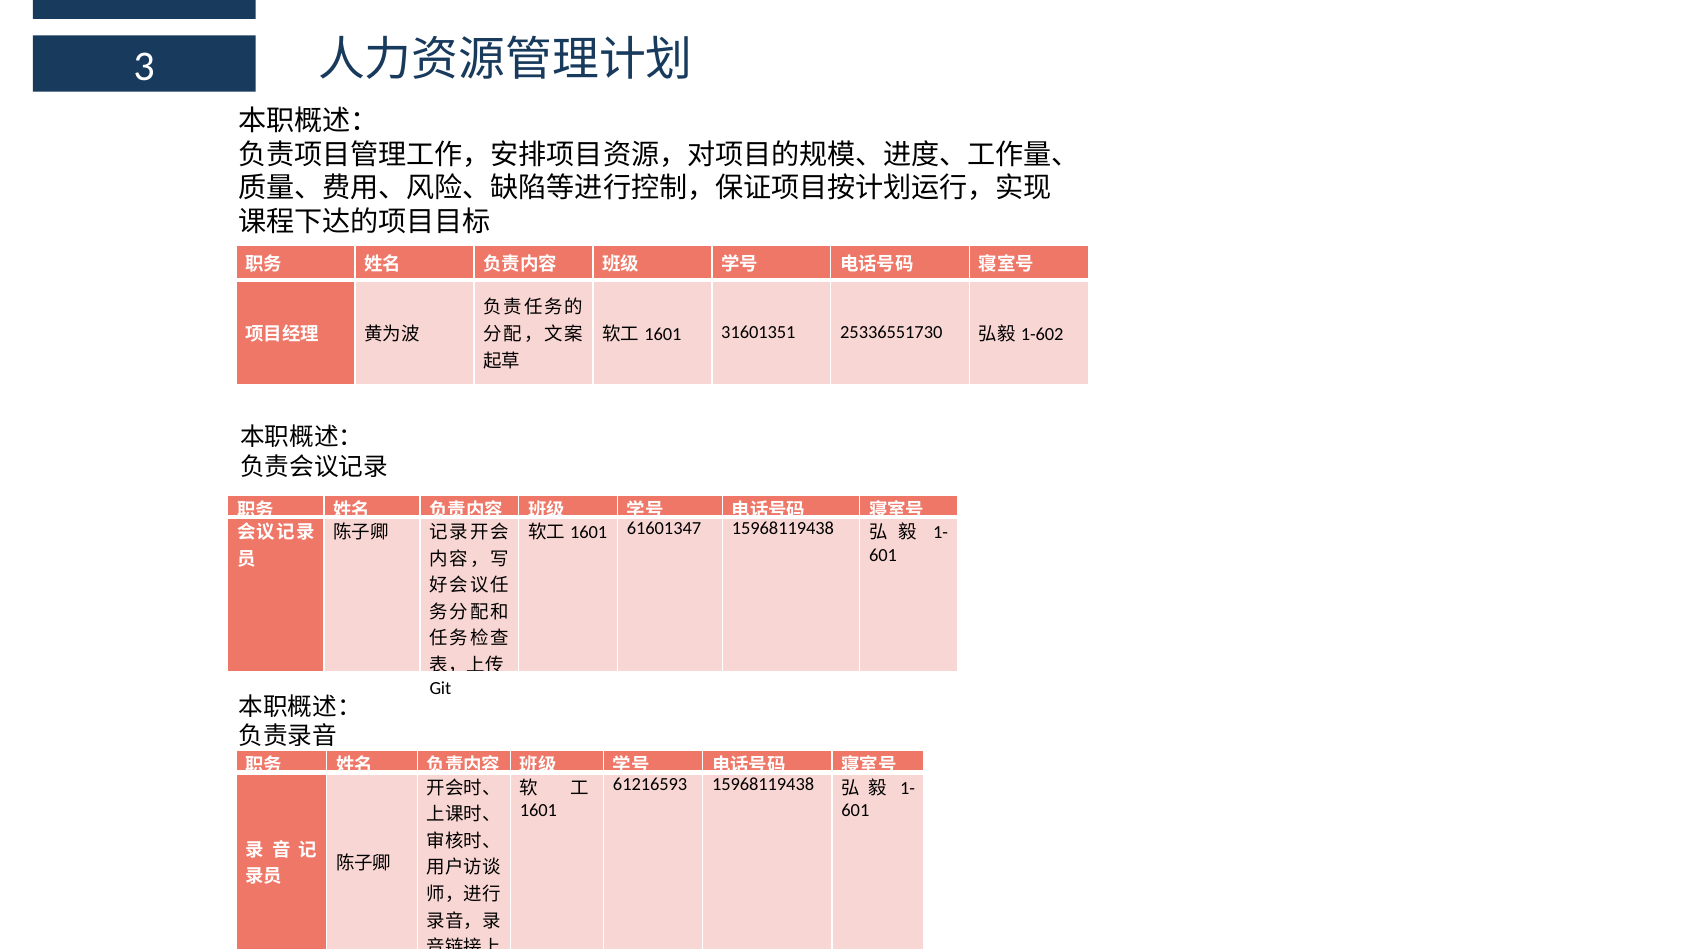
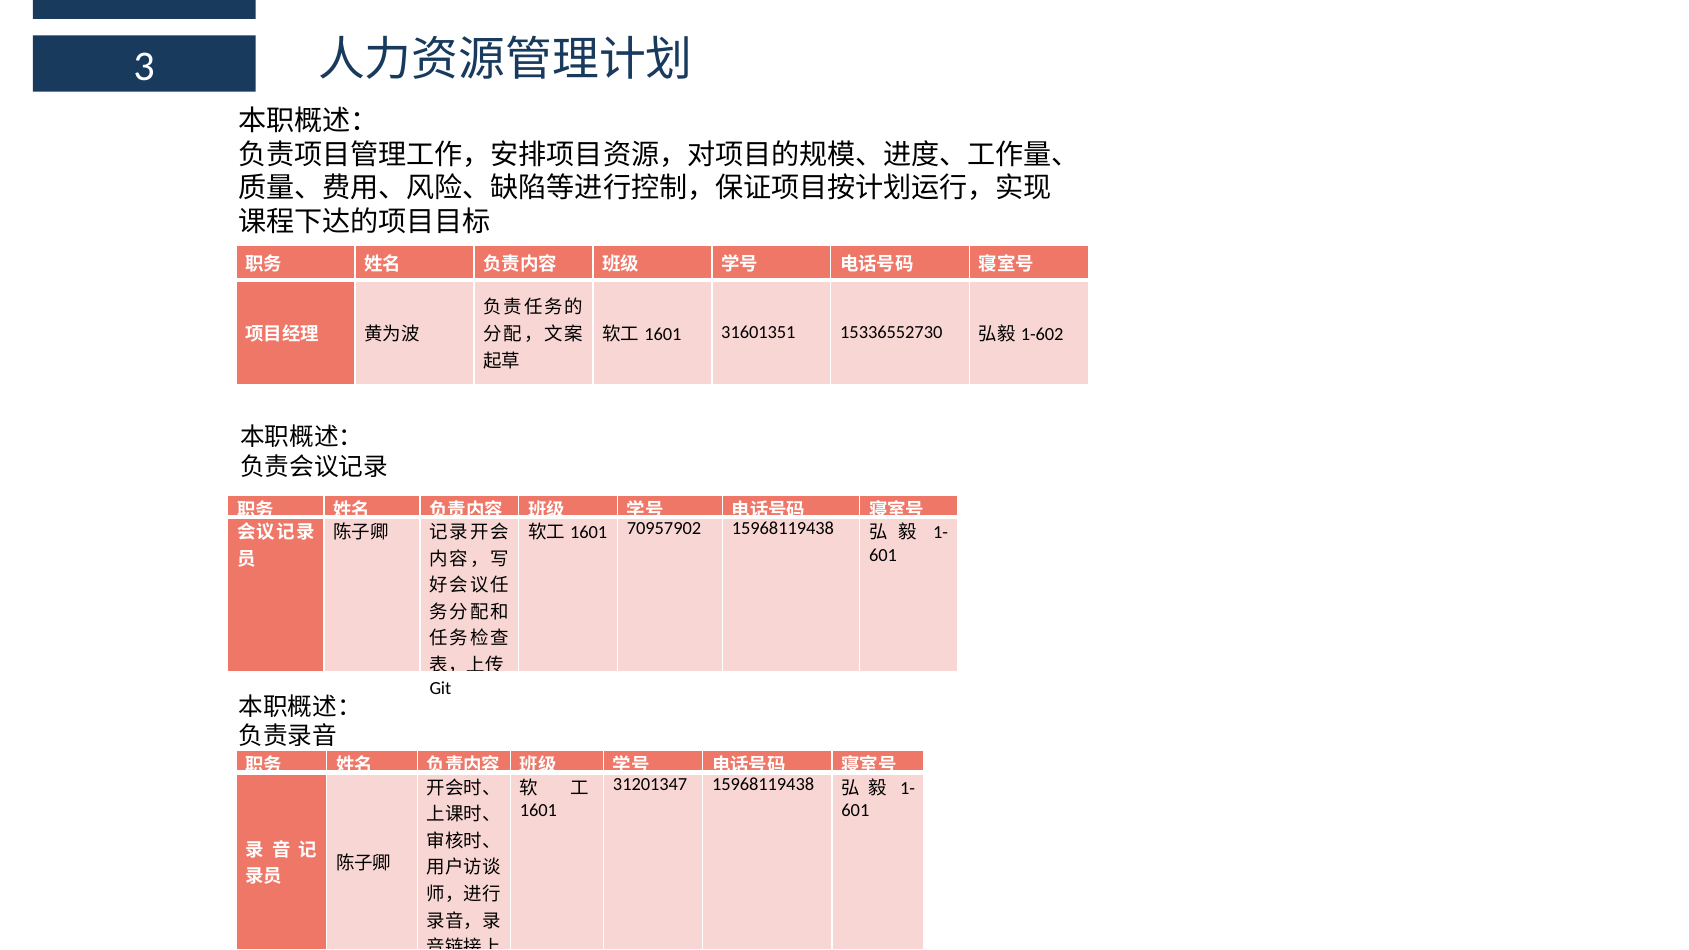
25336551730: 25336551730 -> 15336552730 (891, 333)
61601347: 61601347 -> 70957902 (664, 529)
61216593: 61216593 -> 31201347 (650, 784)
